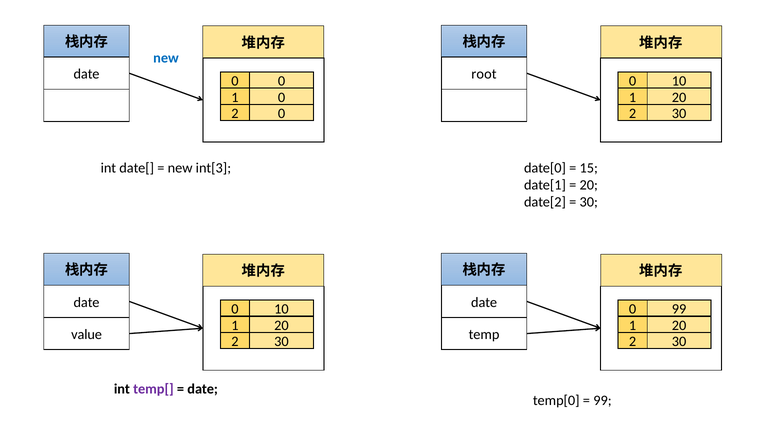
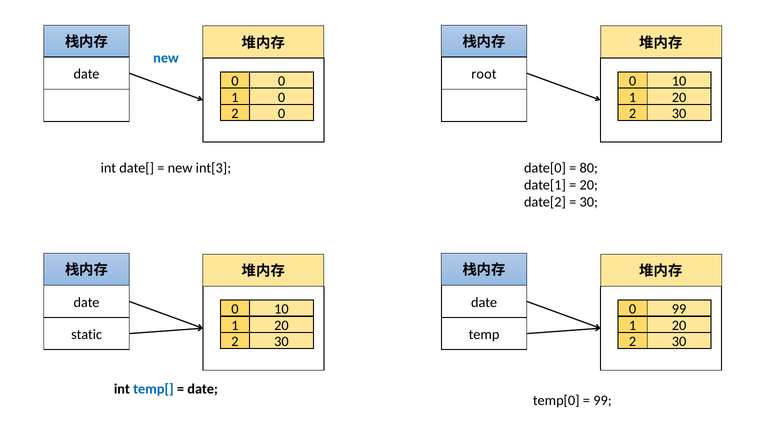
15: 15 -> 80 (589, 168)
value: value -> static (87, 334)
temp[ colour: purple -> blue (153, 389)
